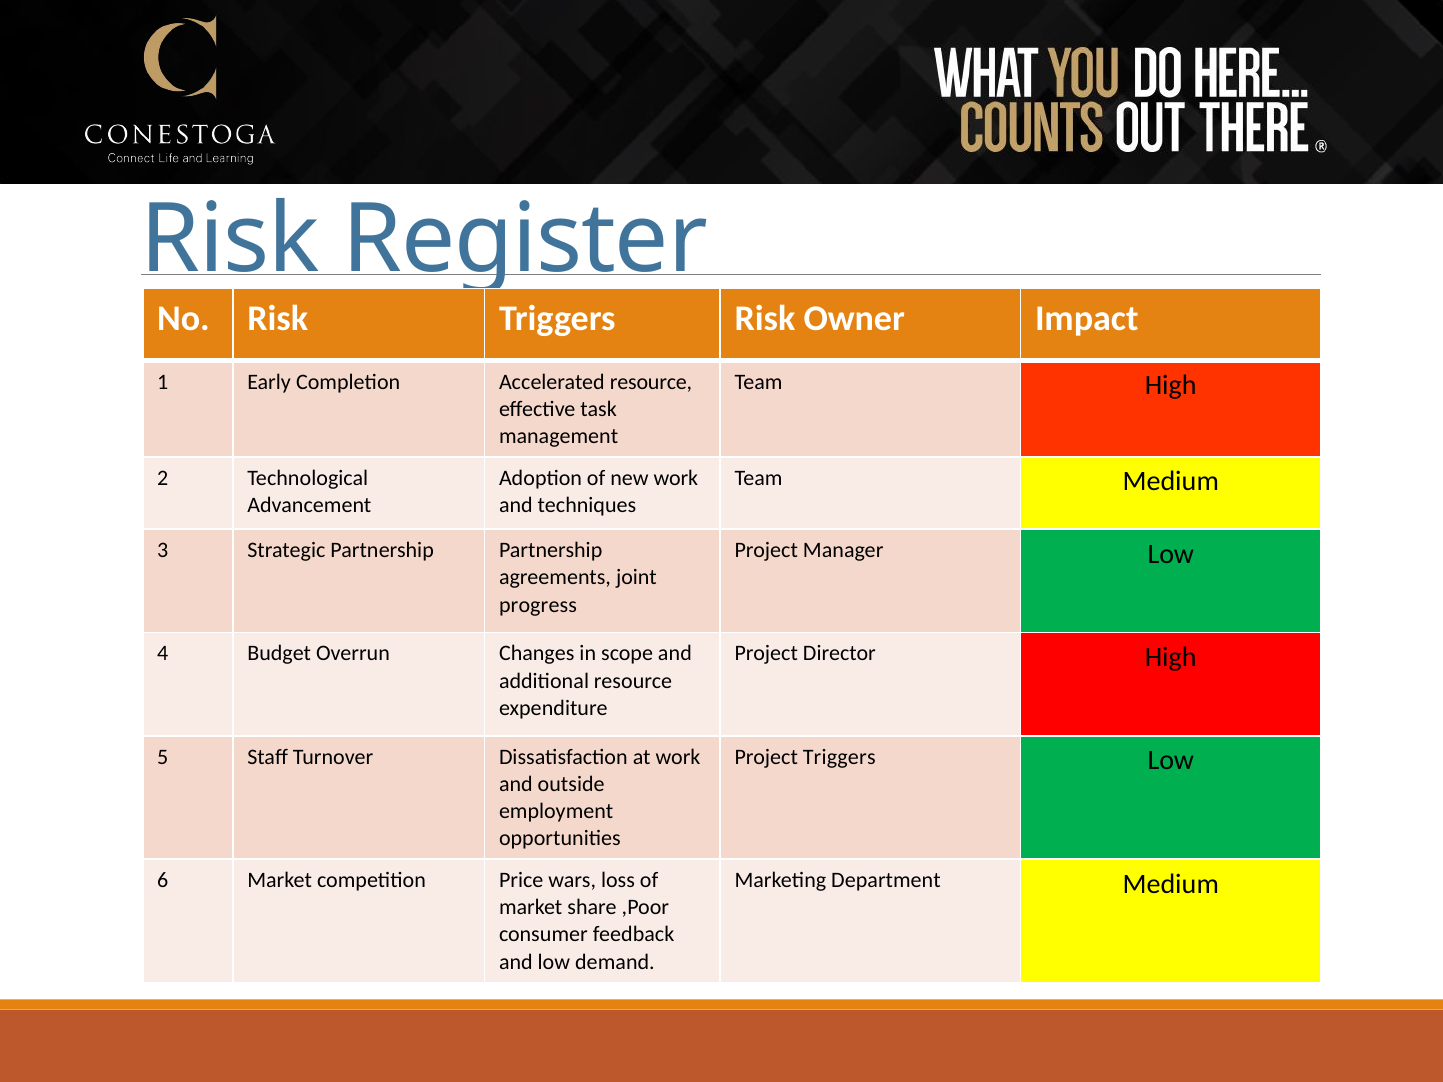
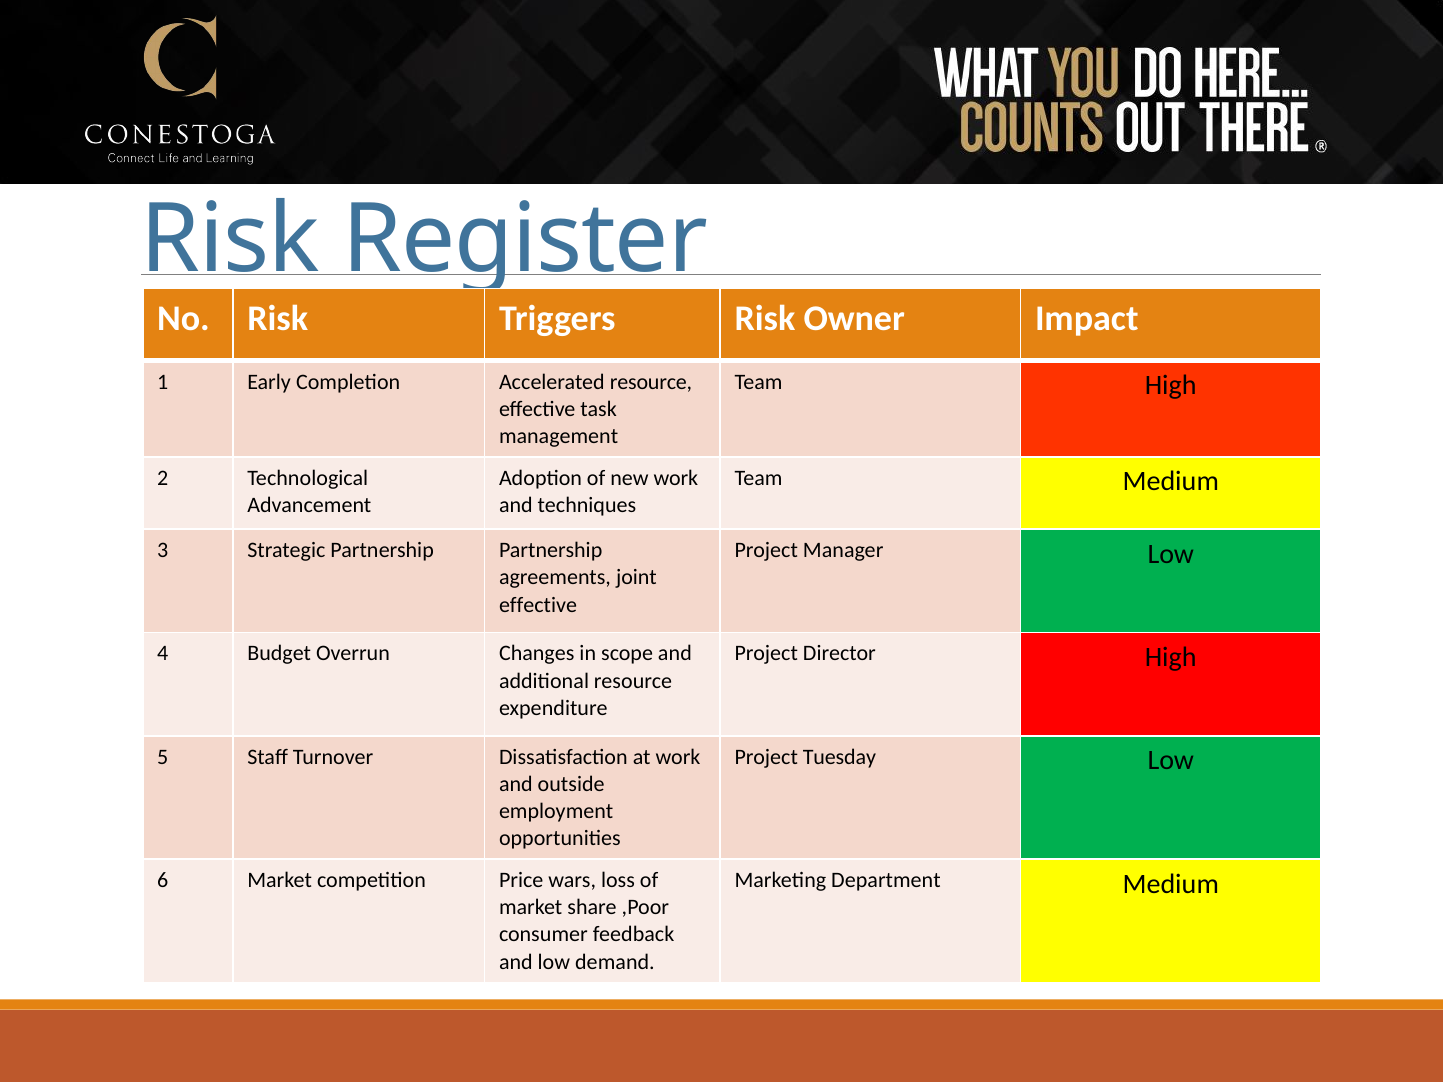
progress: progress -> effective (538, 605)
Project Triggers: Triggers -> Tuesday (839, 757)
